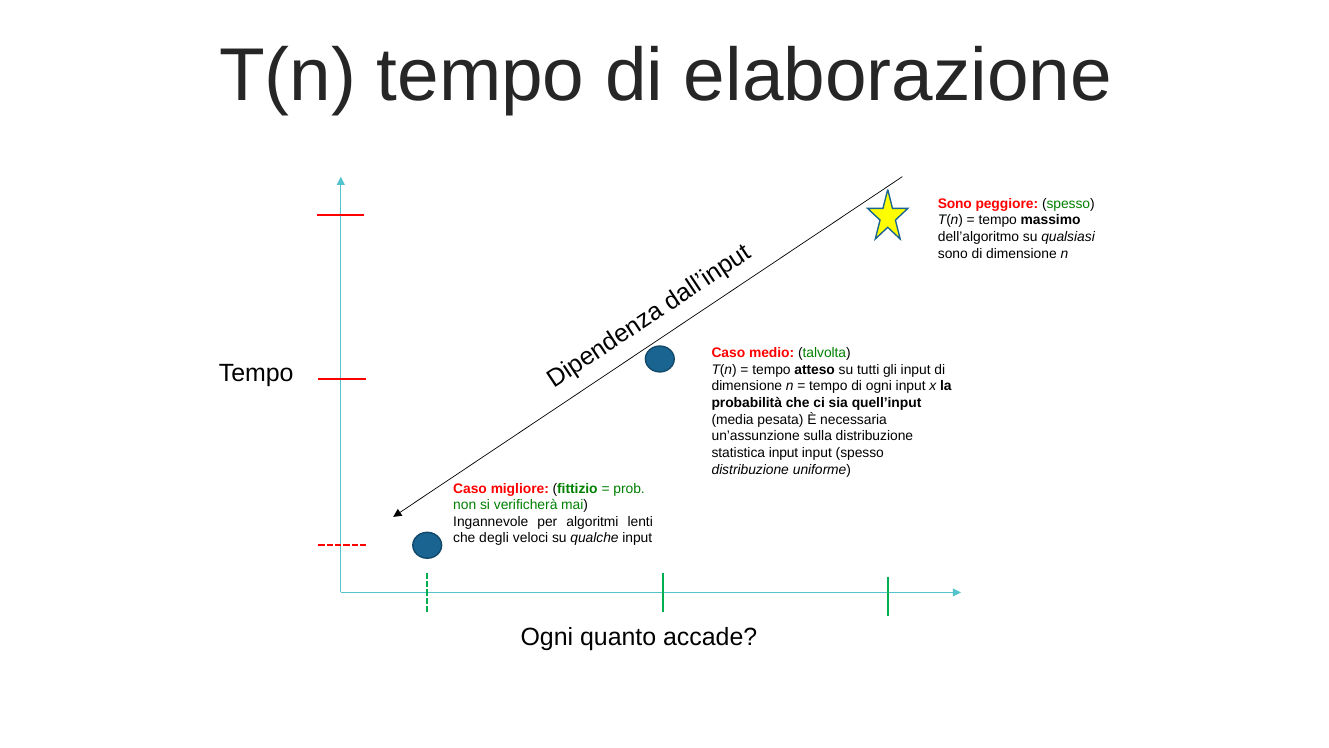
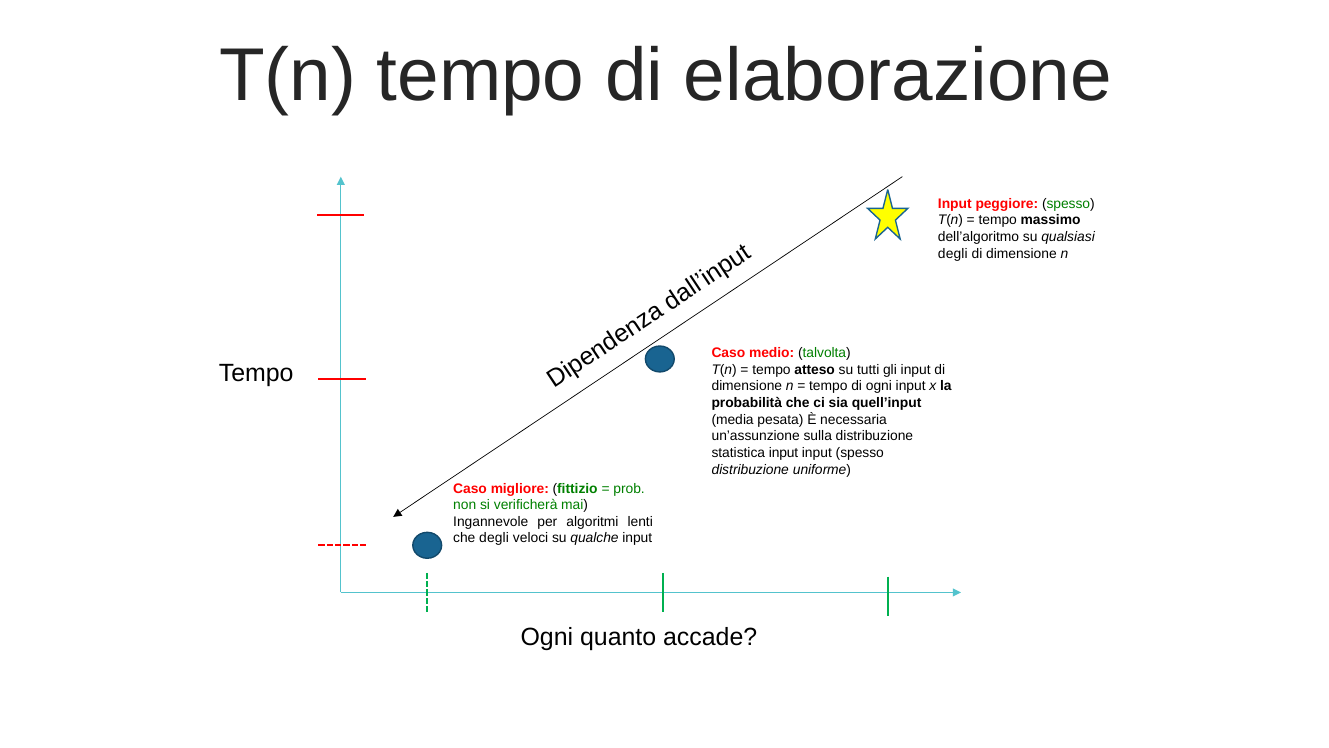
Sono: Sono -> Input (955, 204)
sono: sono -> degli (953, 253)
